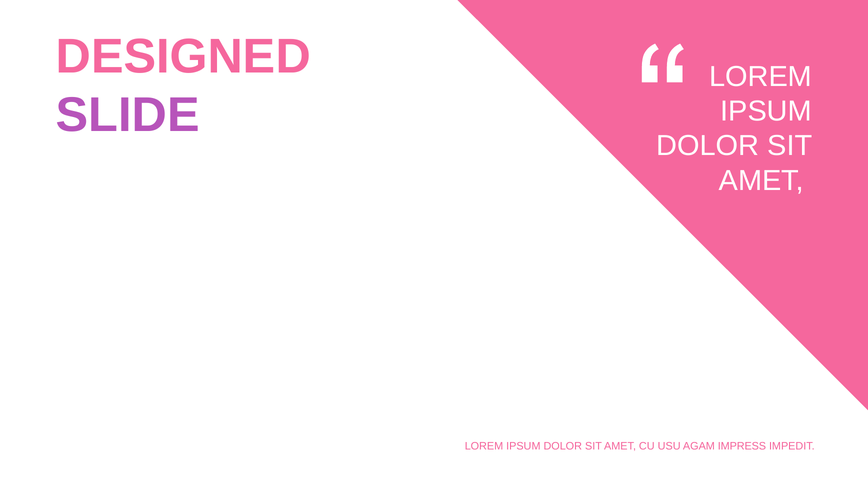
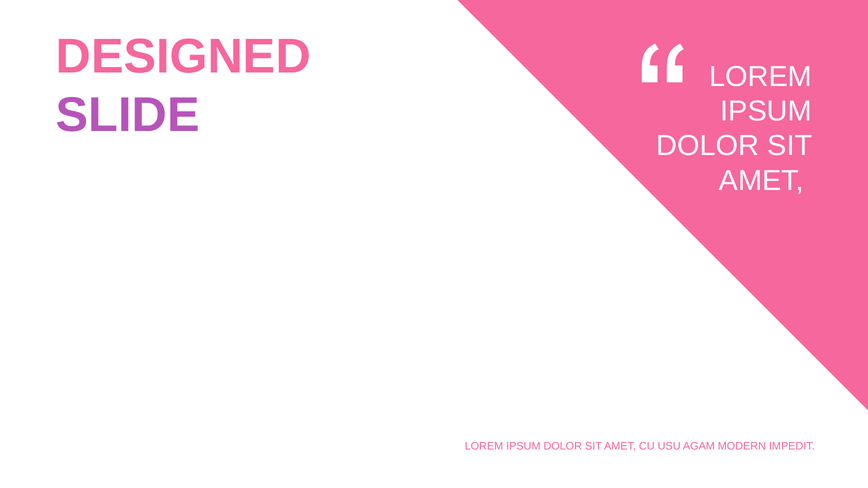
IMPRESS: IMPRESS -> MODERN (742, 446)
